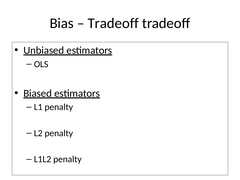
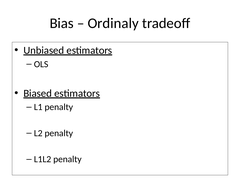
Tradeoff: Tradeoff -> Ordinaly (113, 23)
